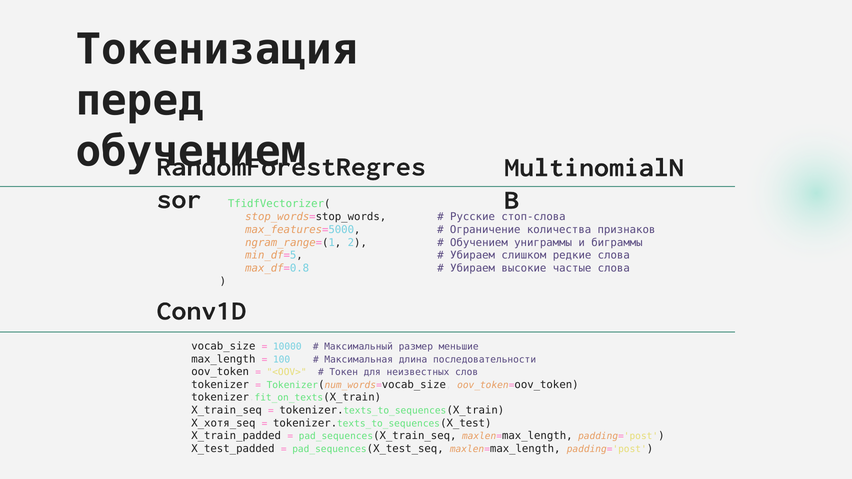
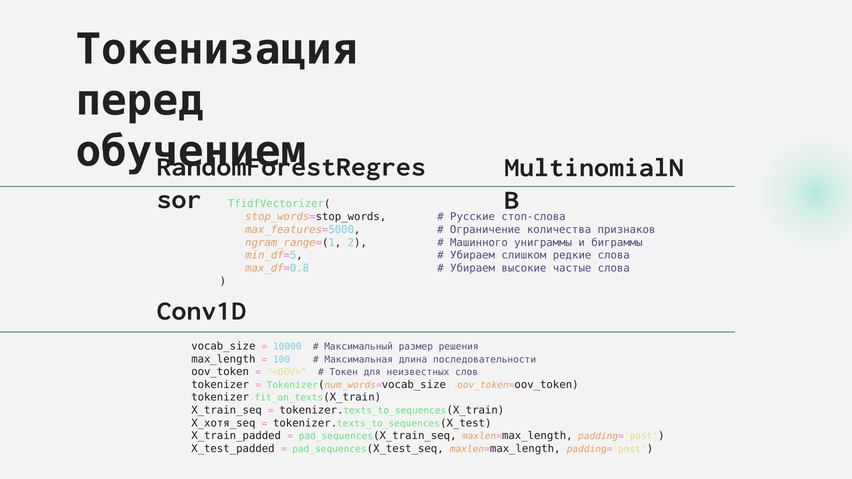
Обучением: Обучением -> Машинного (479, 243)
меньшие: меньшие -> решения (459, 347)
